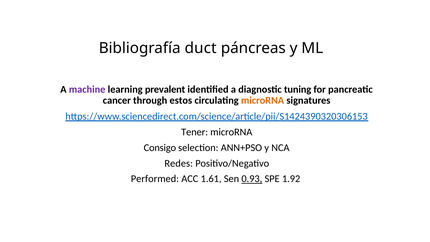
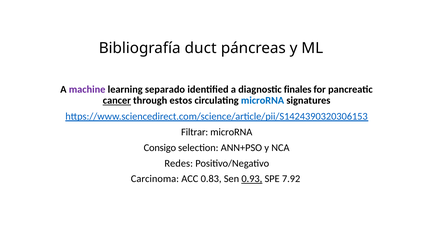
prevalent: prevalent -> separado (165, 89)
tuning: tuning -> finales (298, 89)
cancer underline: none -> present (117, 101)
microRNA colour: orange -> blue (263, 101)
Tener: Tener -> Filtrar (195, 132)
Performed: Performed -> Carcinoma (155, 179)
1.61: 1.61 -> 0.83 (211, 179)
1.92: 1.92 -> 7.92 (291, 179)
